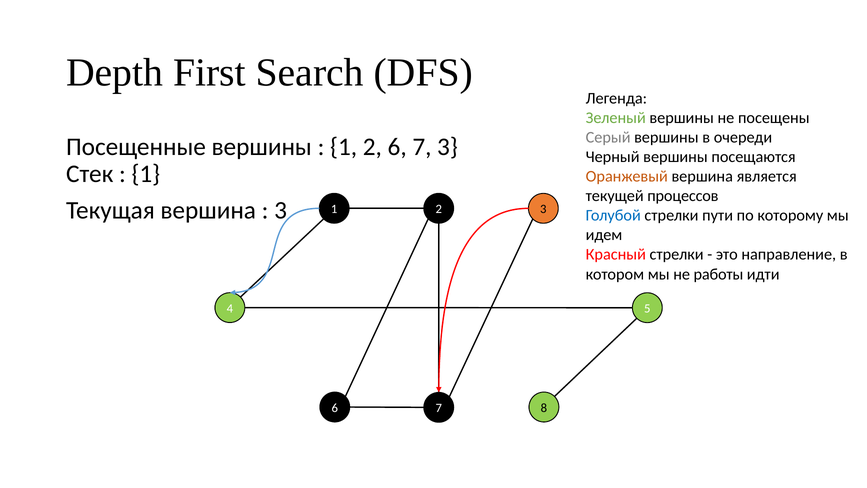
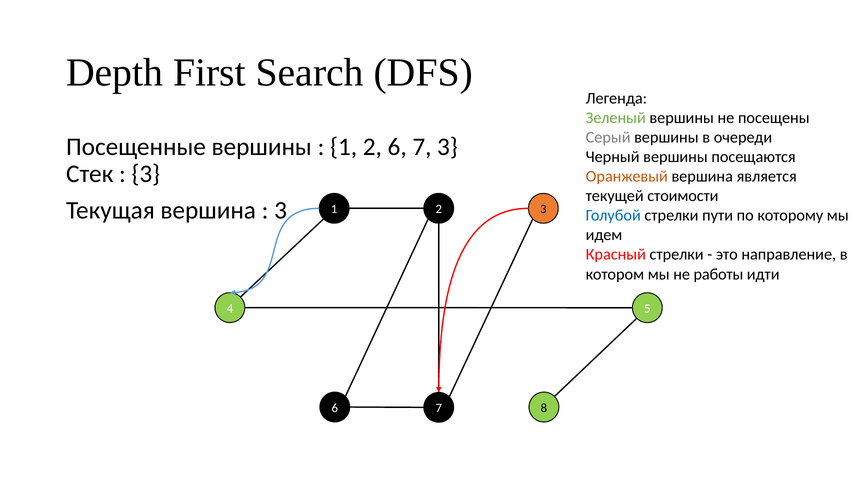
1: 1 -> 3 (146, 174)
процессов: процессов -> стоимости (683, 196)
